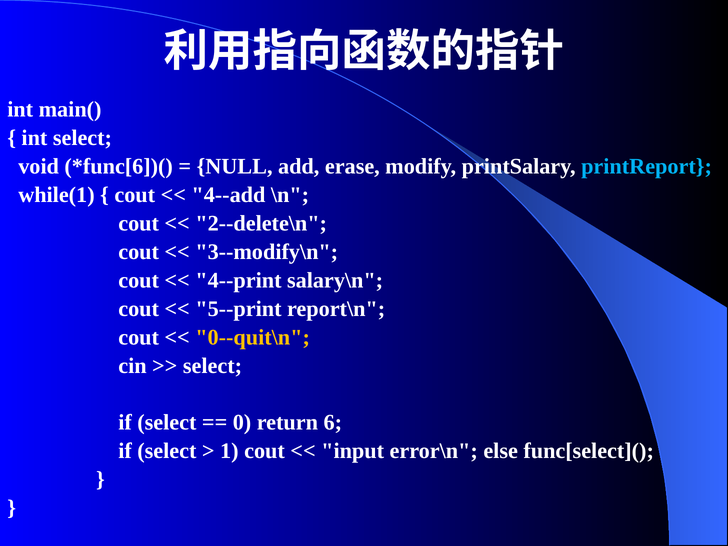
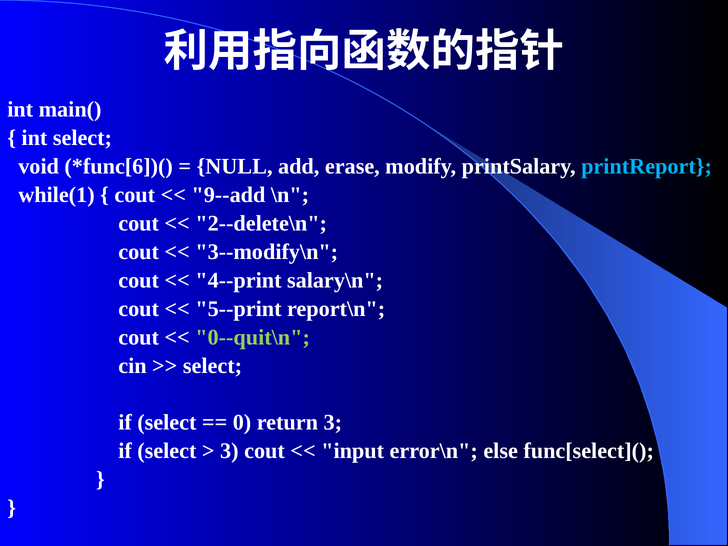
4--add: 4--add -> 9--add (228, 195)
0--quit\n colour: yellow -> light green (253, 337)
return 6: 6 -> 3 (333, 423)
1: 1 -> 3 (229, 451)
